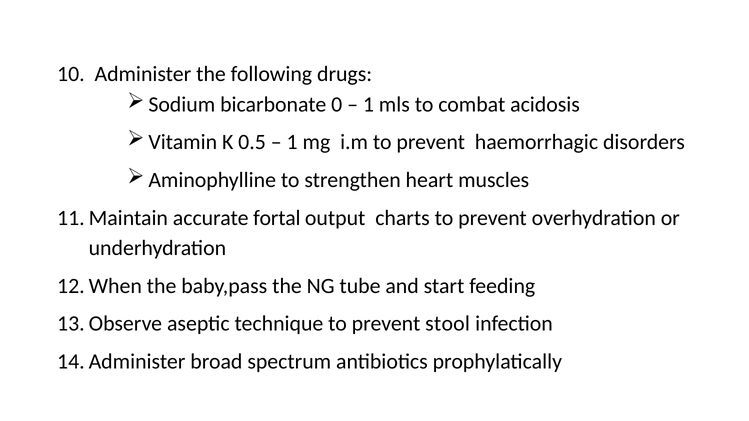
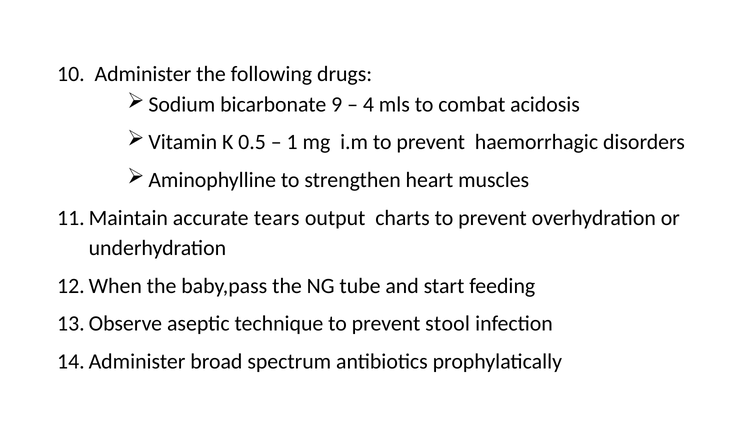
0: 0 -> 9 (337, 104)
1: 1 -> 4 (368, 104)
fortal: fortal -> tears (277, 218)
